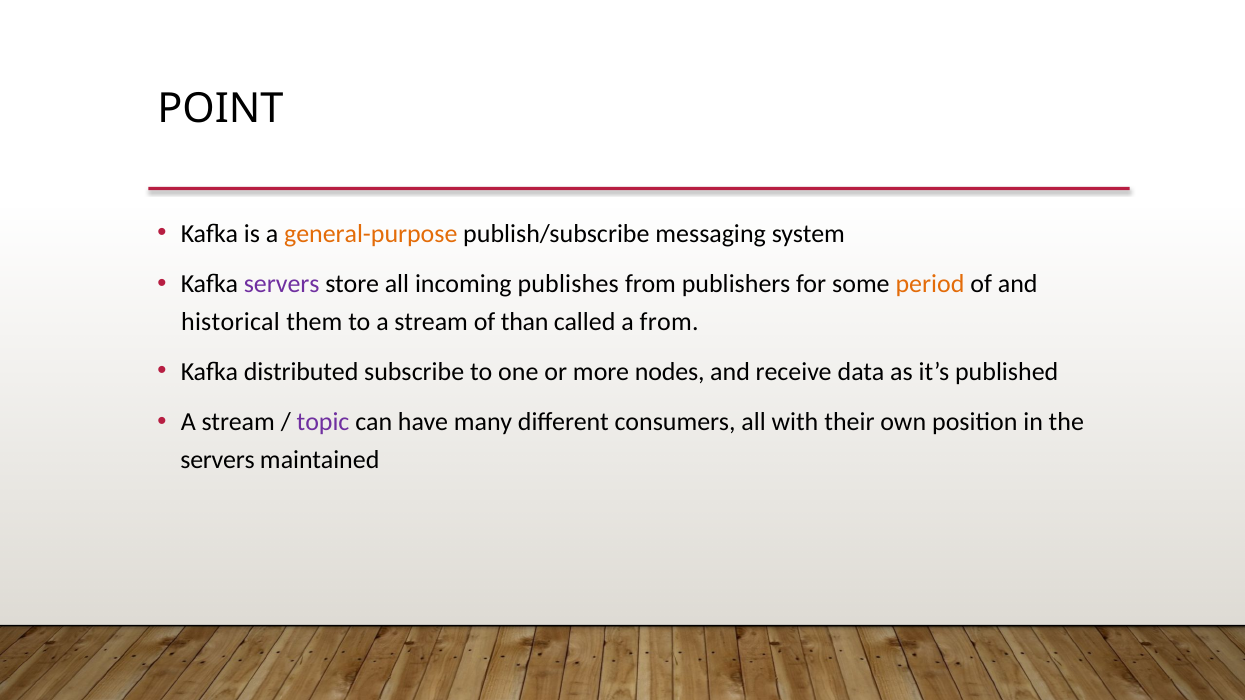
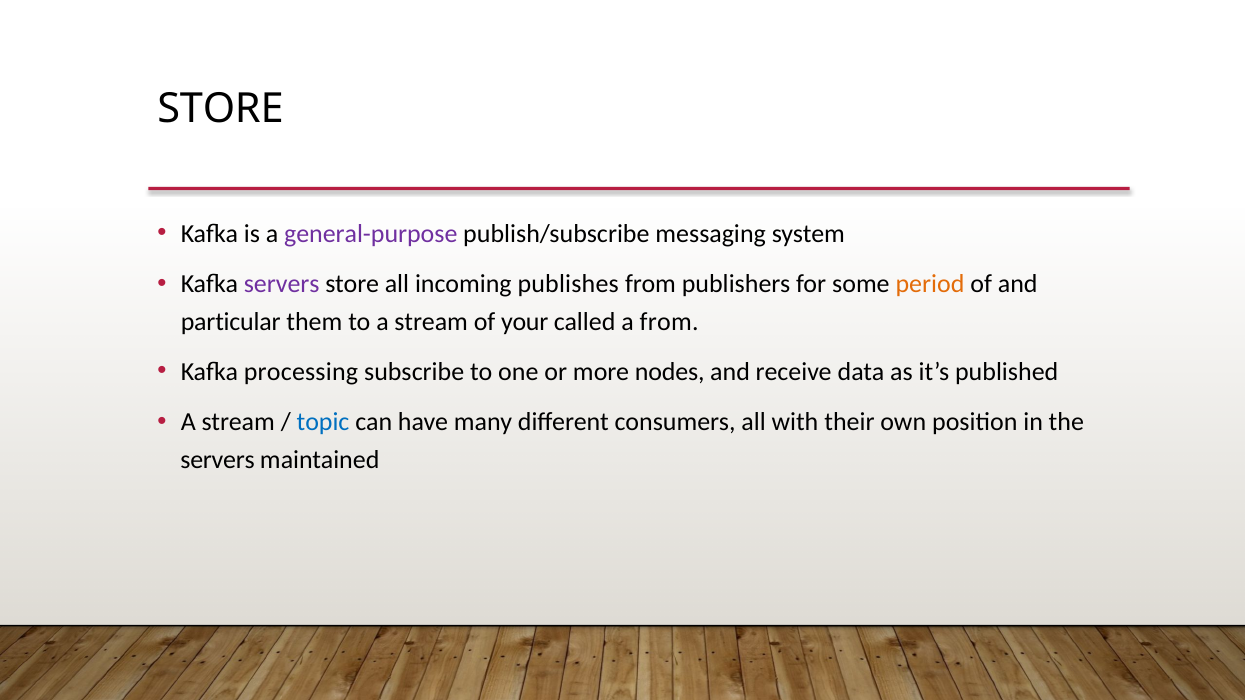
POINT: POINT -> STORE (220, 109)
general-purpose colour: orange -> purple (371, 234)
historical: historical -> particular (231, 322)
than: than -> your (525, 322)
distributed: distributed -> processing (301, 372)
topic colour: purple -> blue (323, 422)
